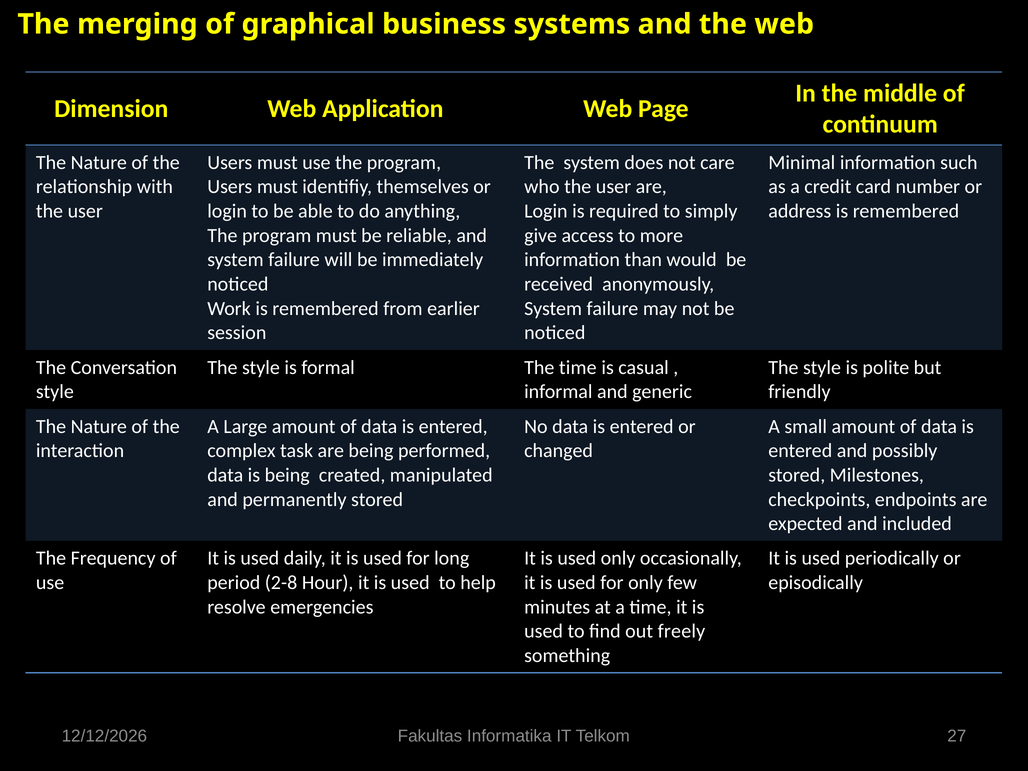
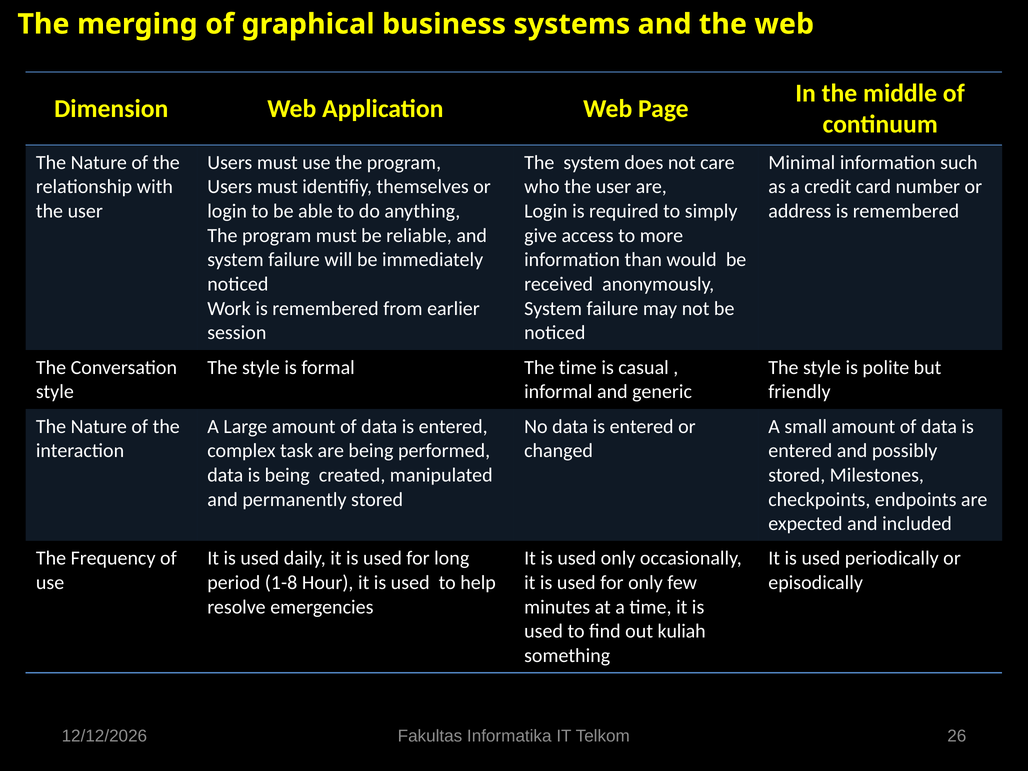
2-8: 2-8 -> 1-8 (281, 583)
freely: freely -> kuliah (682, 631)
27: 27 -> 26 (957, 736)
